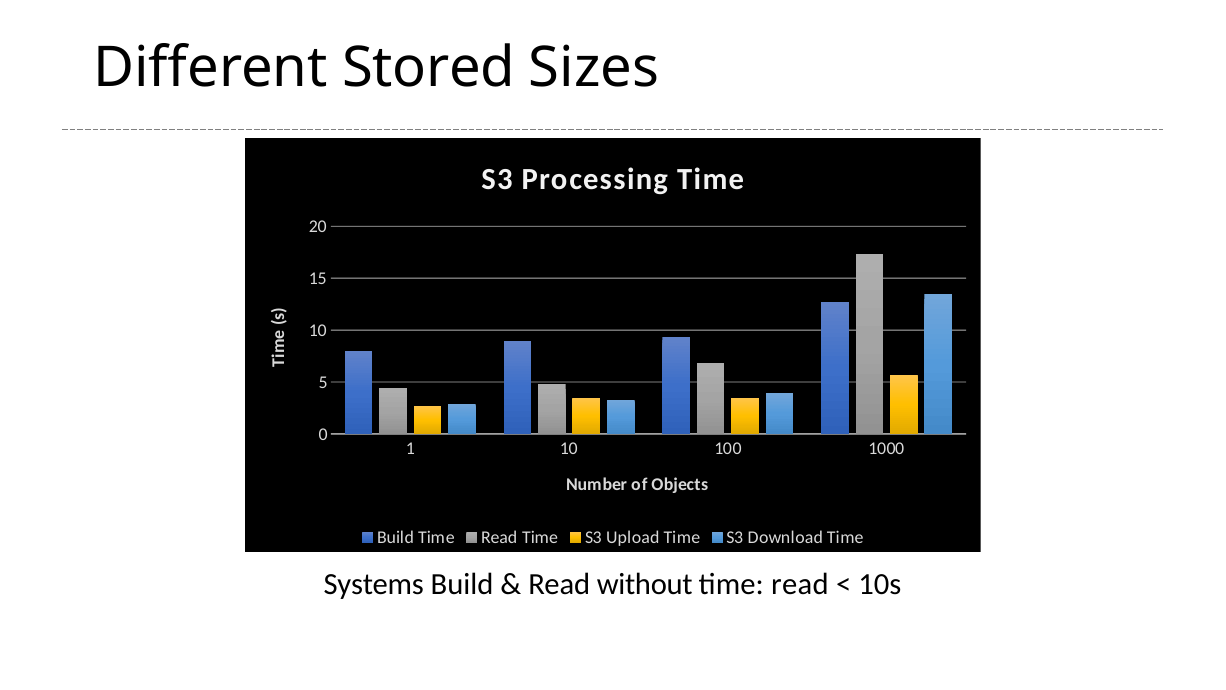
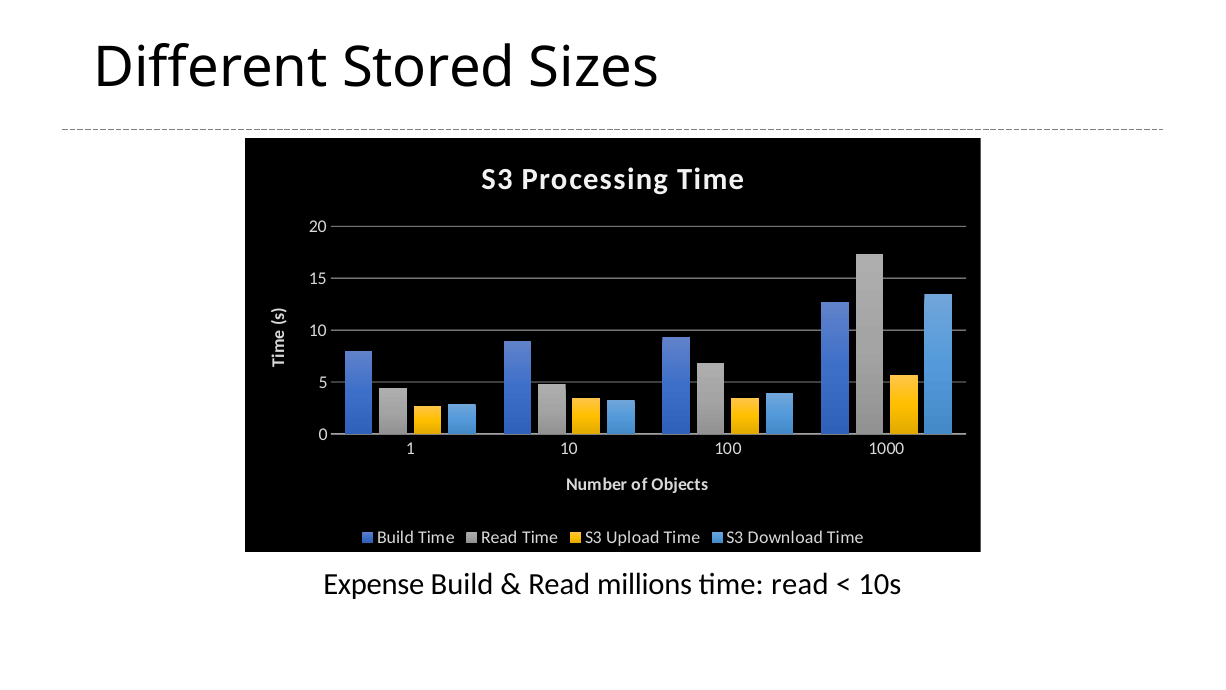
Systems: Systems -> Expense (374, 584)
without: without -> millions (645, 584)
